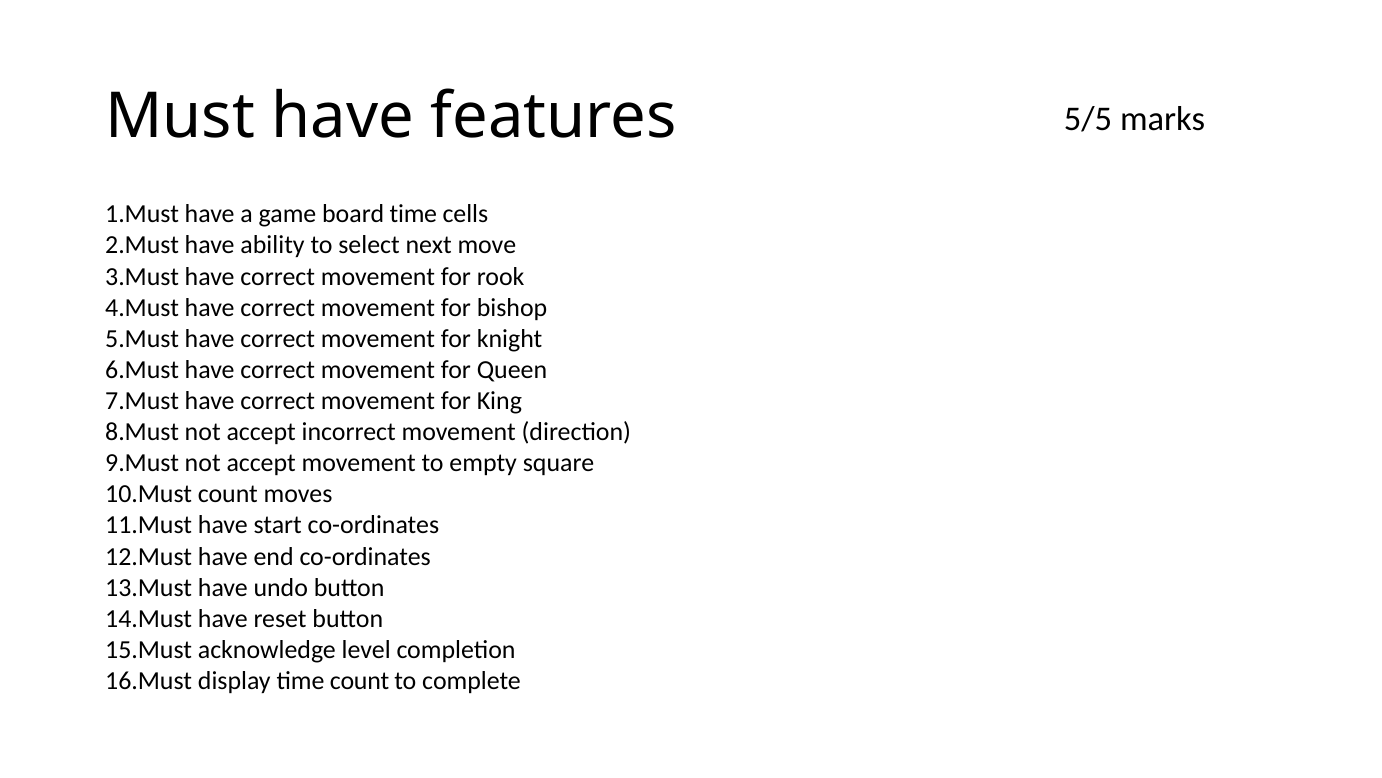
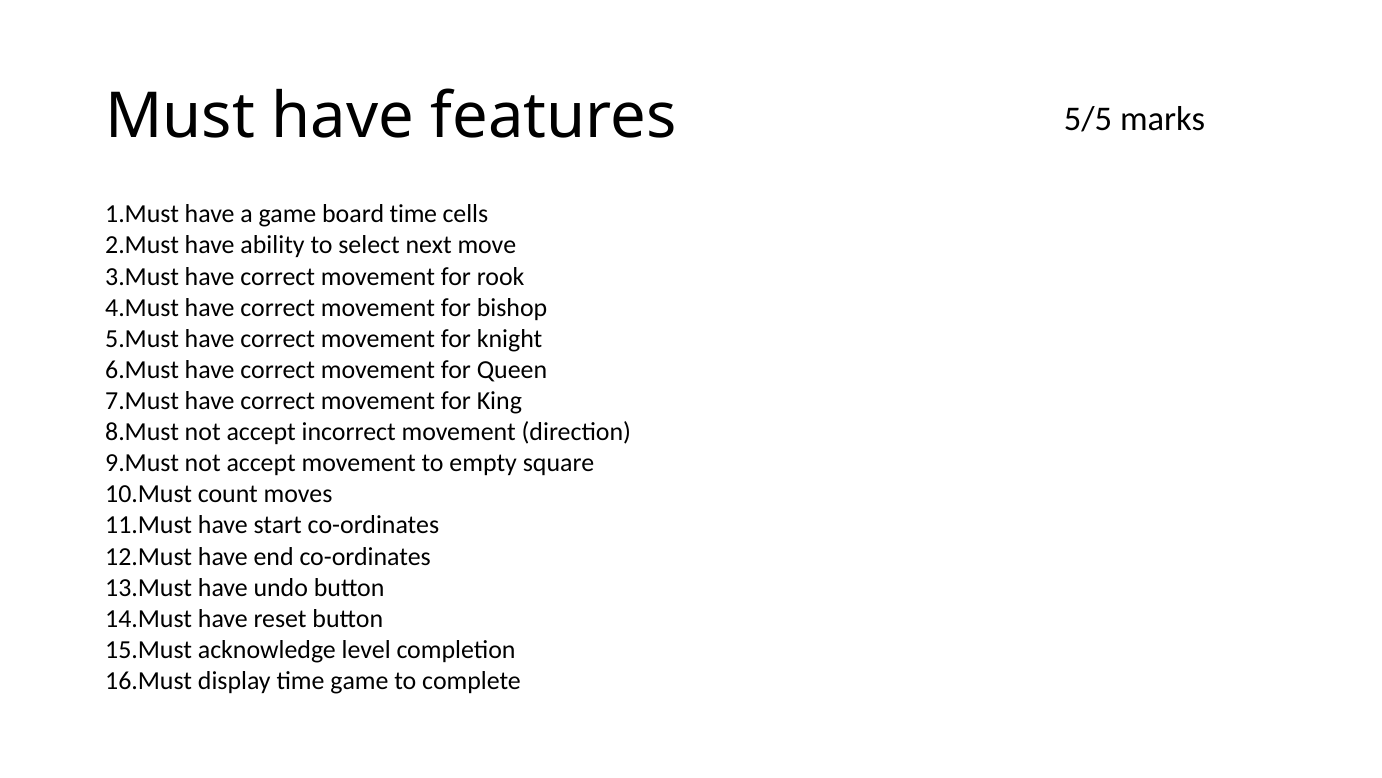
time count: count -> game (359, 680)
